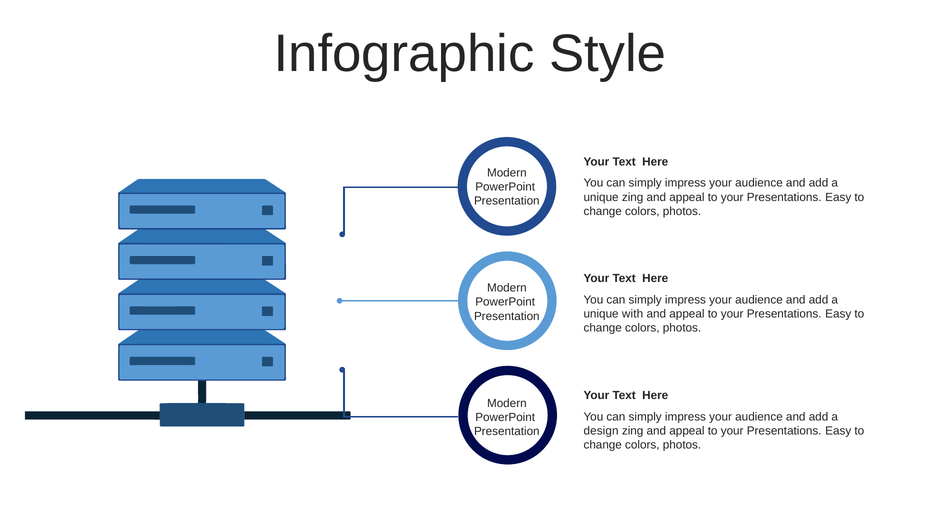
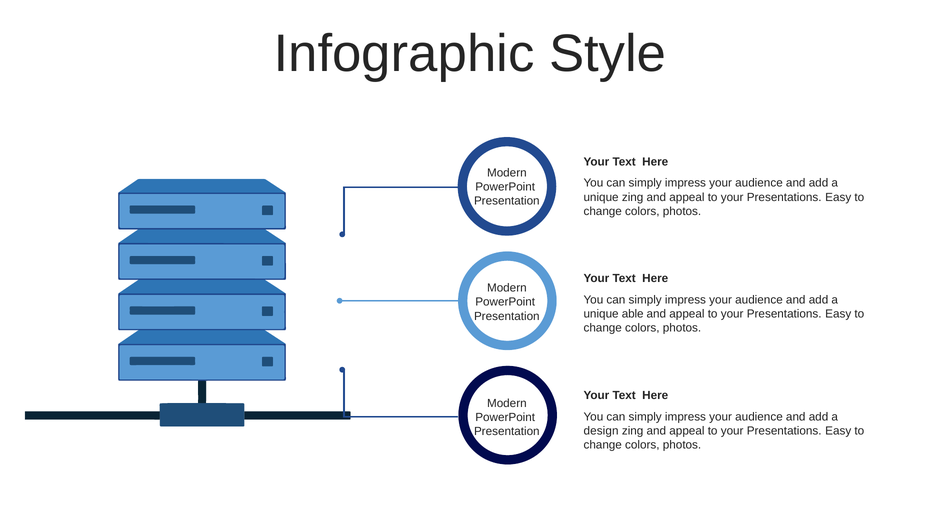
with: with -> able (633, 314)
